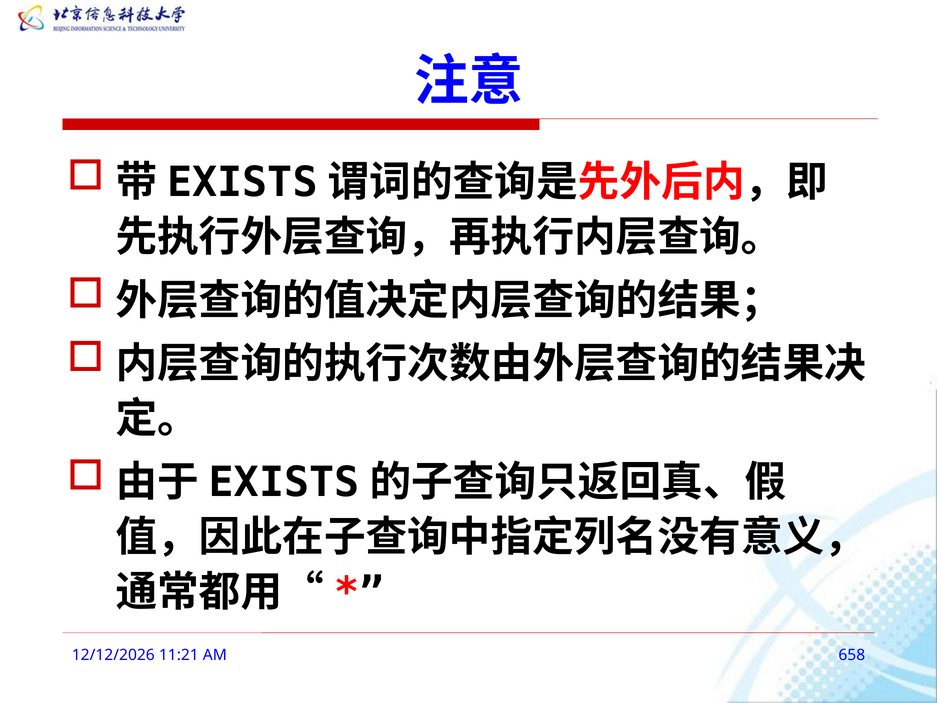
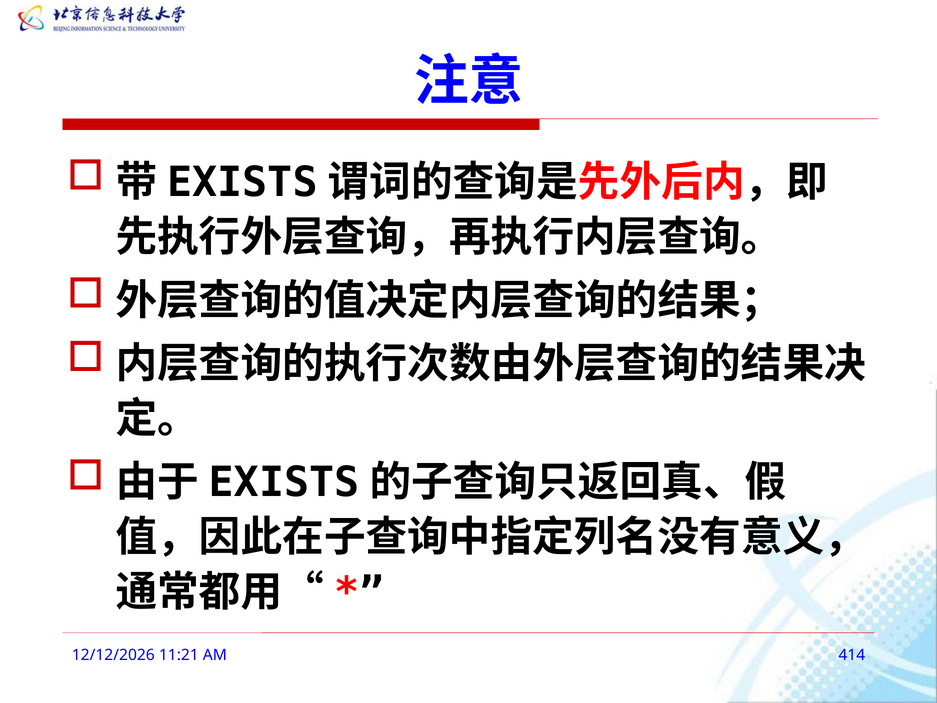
658: 658 -> 414 (852, 655)
